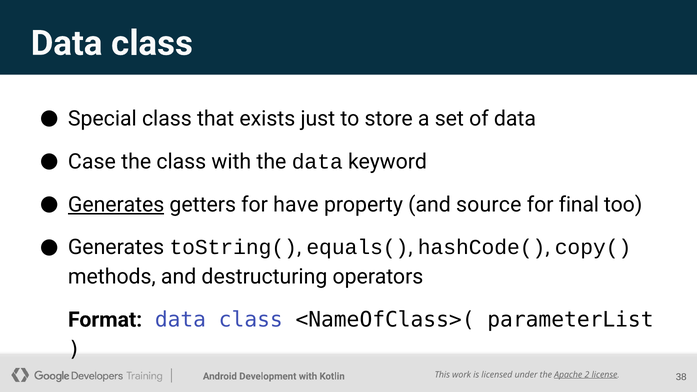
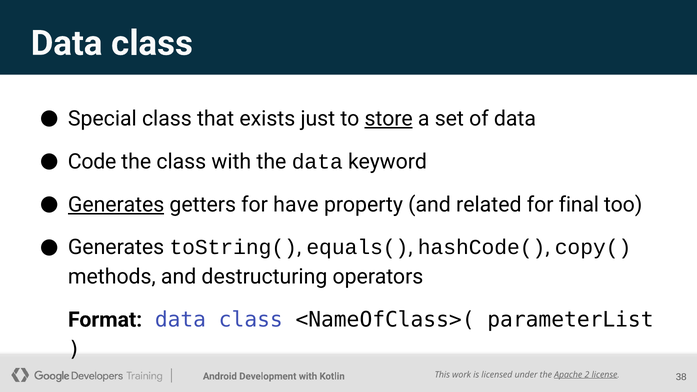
store underline: none -> present (389, 119)
Case: Case -> Code (92, 162)
source: source -> related (489, 205)
